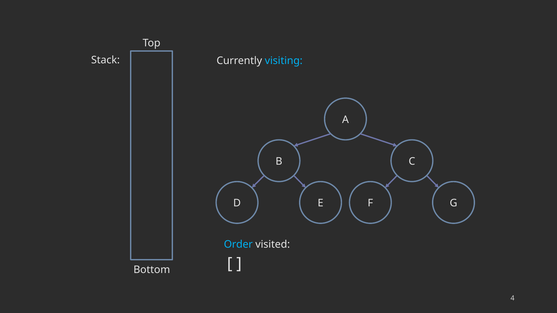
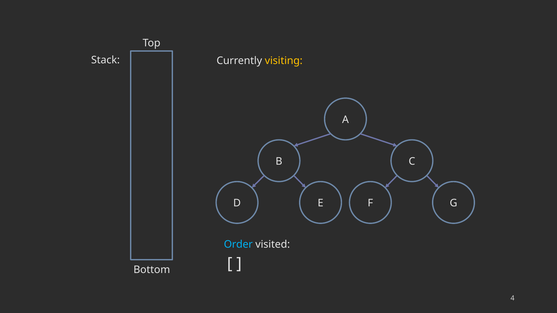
visiting colour: light blue -> yellow (284, 61)
